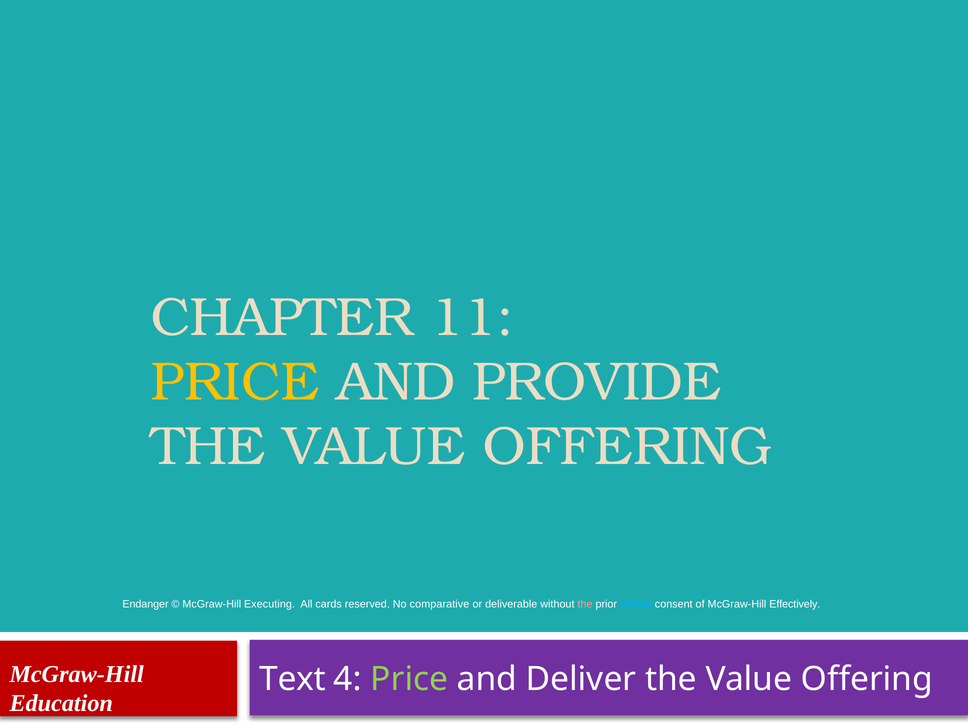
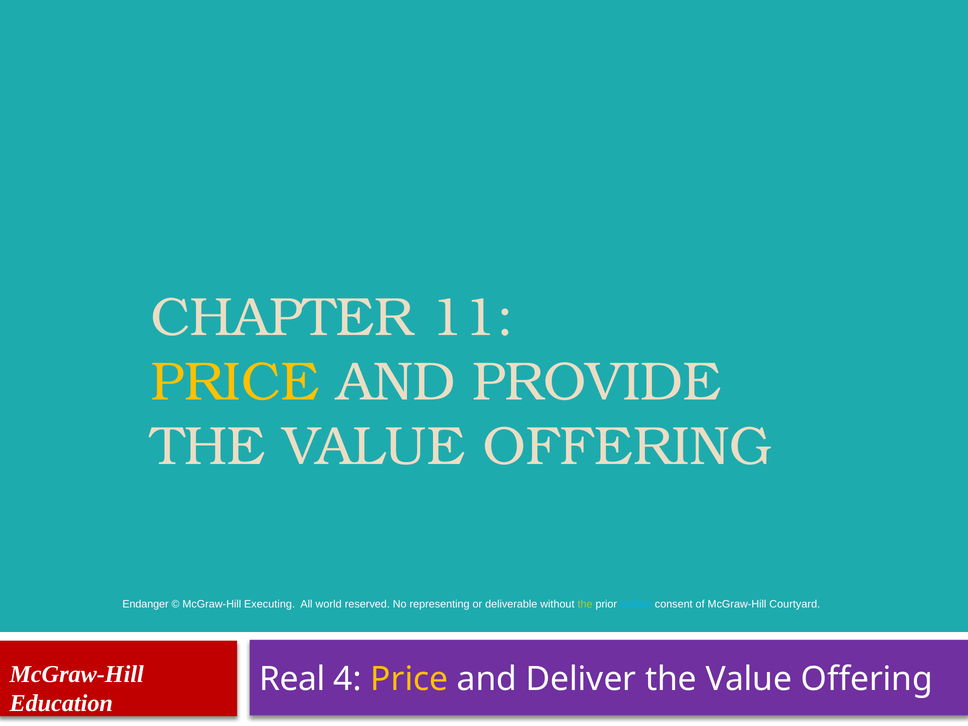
cards: cards -> world (329, 604)
comparative: comparative -> representing (440, 604)
the colour: pink -> light green (585, 604)
Effectively: Effectively -> Courtyard (795, 604)
Text: Text -> Real (292, 679)
Price colour: light green -> yellow (409, 679)
